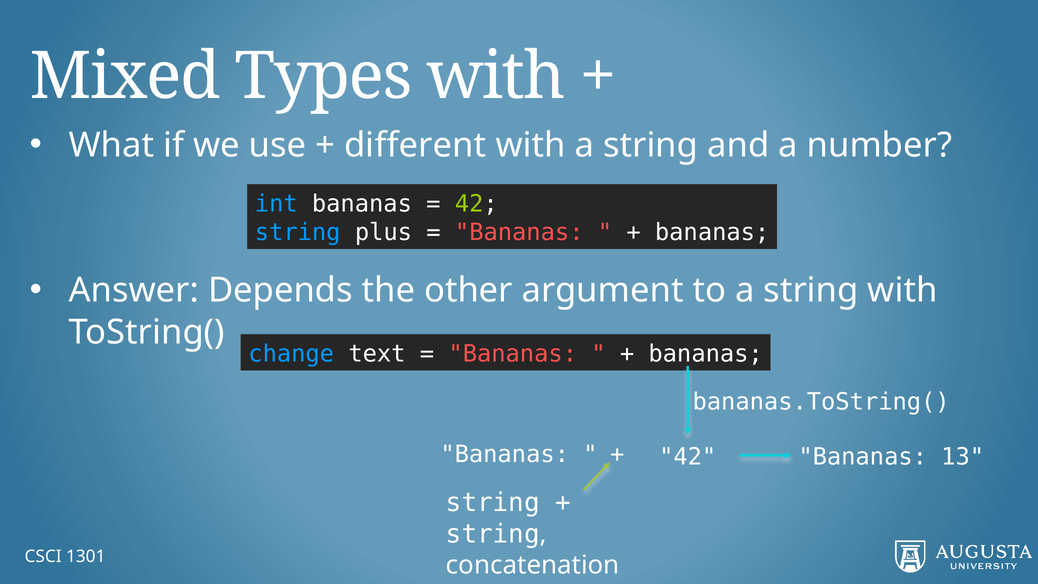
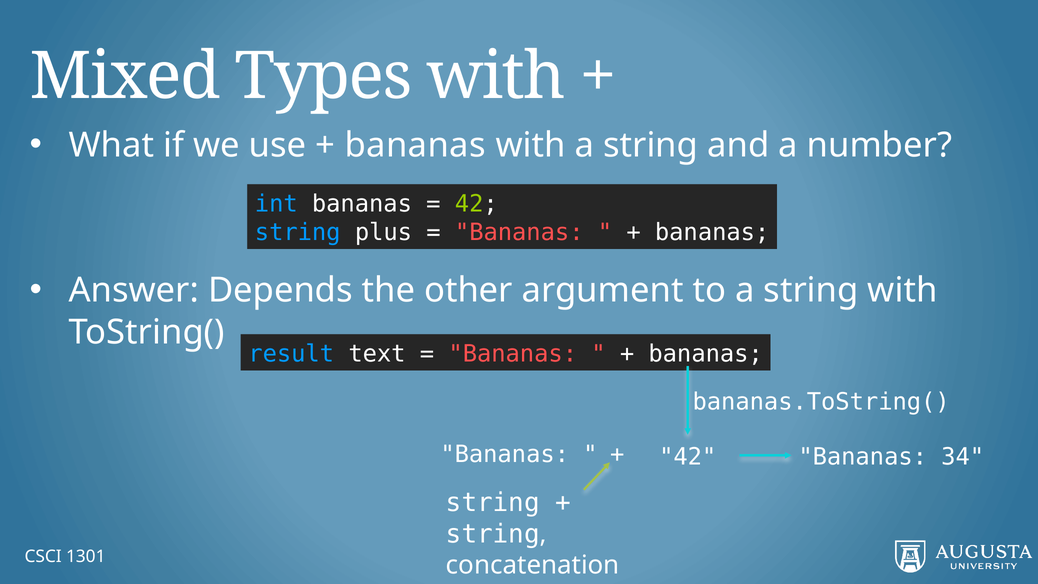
different: different -> bananas (415, 145)
change: change -> result (291, 354)
13: 13 -> 34 (963, 457)
